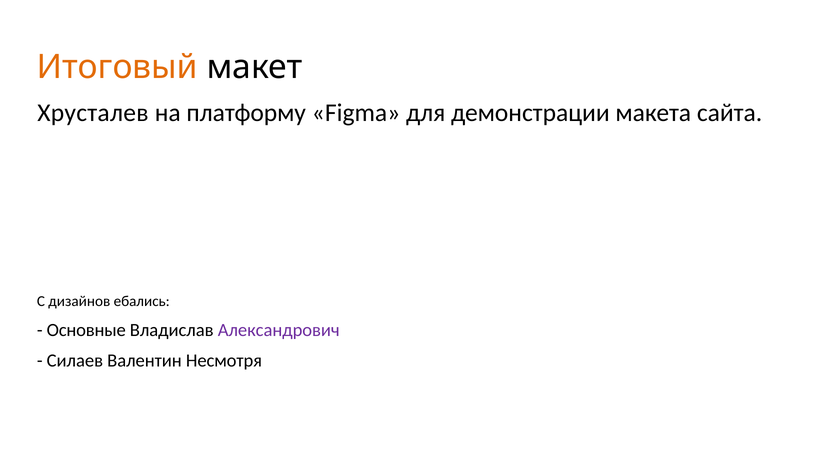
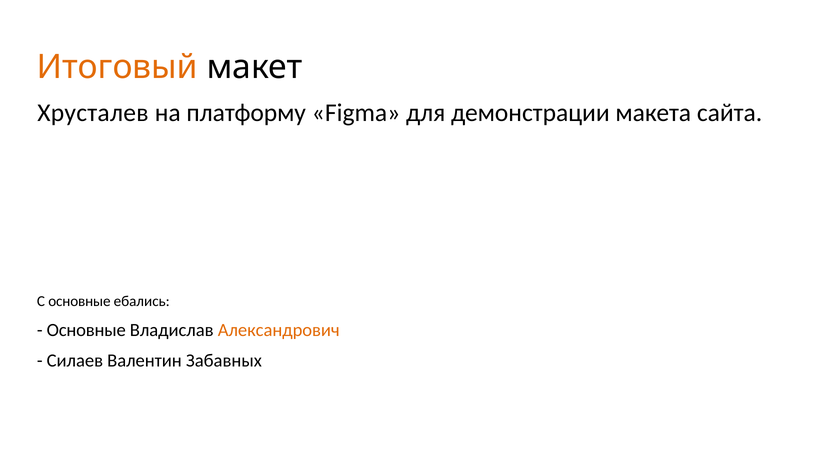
C дизайнов: дизайнов -> основные (79, 301)
Александрович colour: purple -> orange (279, 330)
Несмотря: Несмотря -> Забавных (224, 360)
